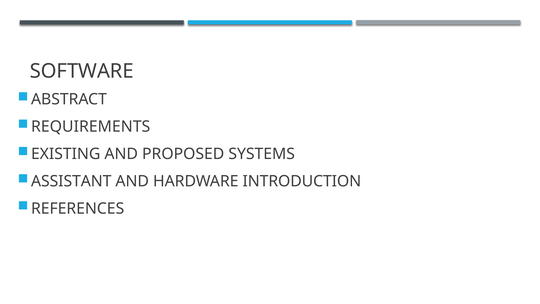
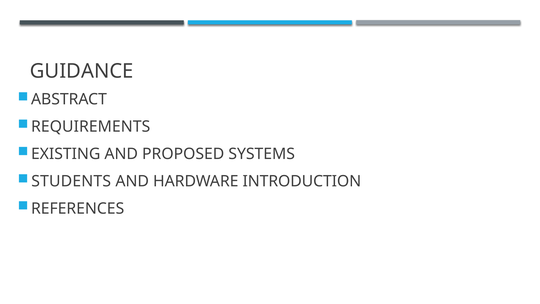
SOFTWARE: SOFTWARE -> GUIDANCE (82, 71)
ASSISTANT: ASSISTANT -> STUDENTS (71, 181)
